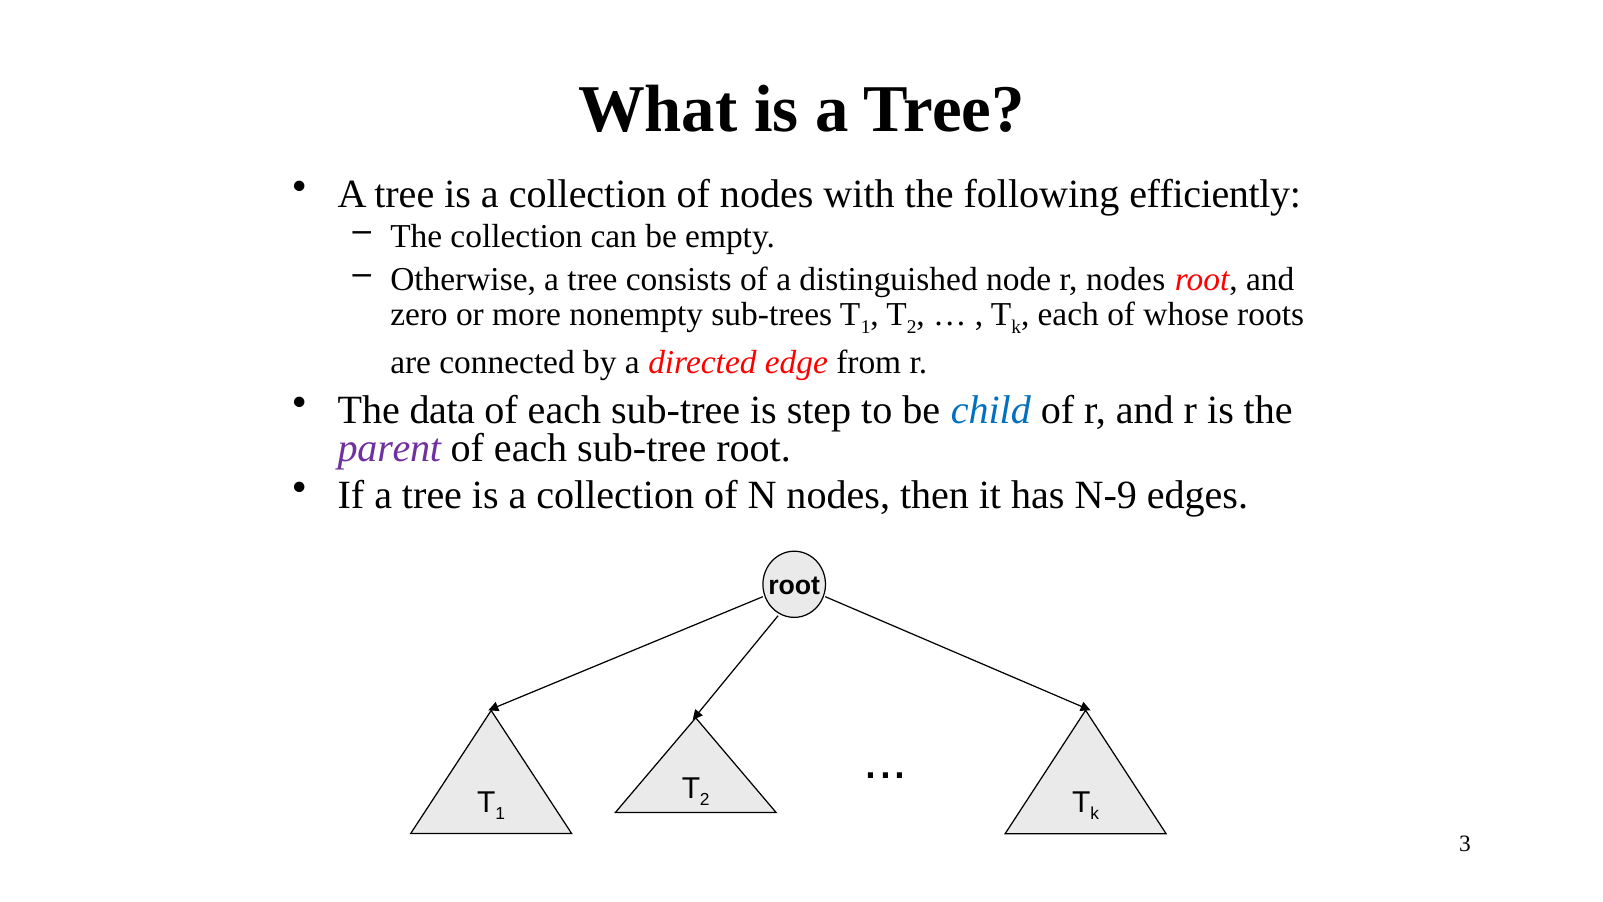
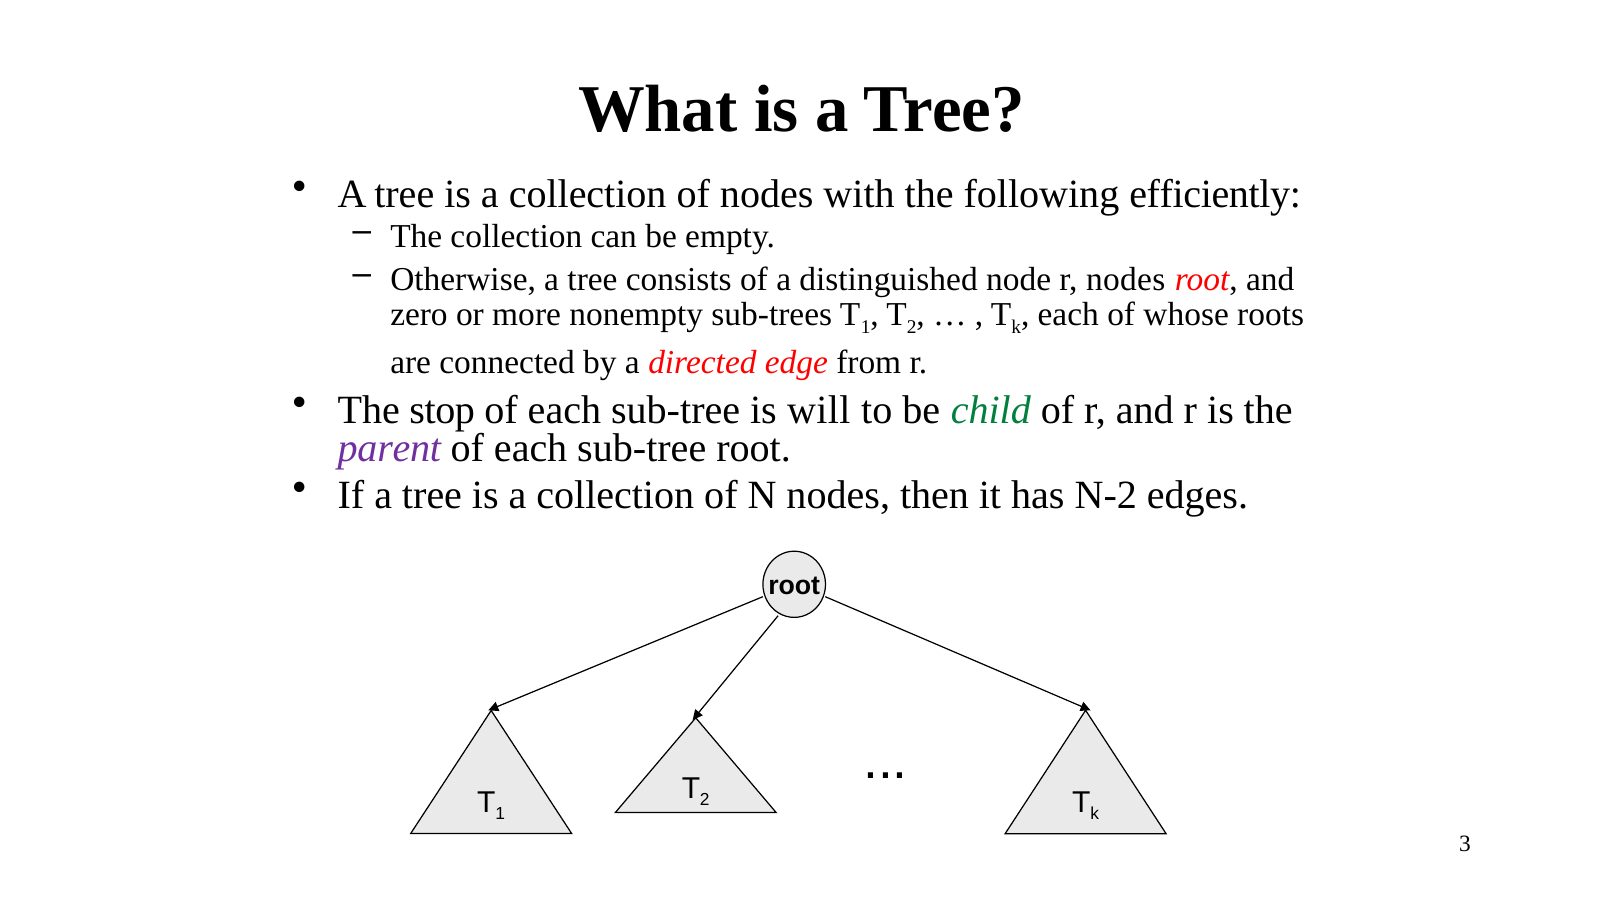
data: data -> stop (442, 410)
step: step -> will (819, 410)
child colour: blue -> green (991, 410)
N-9: N-9 -> N-2 (1106, 495)
